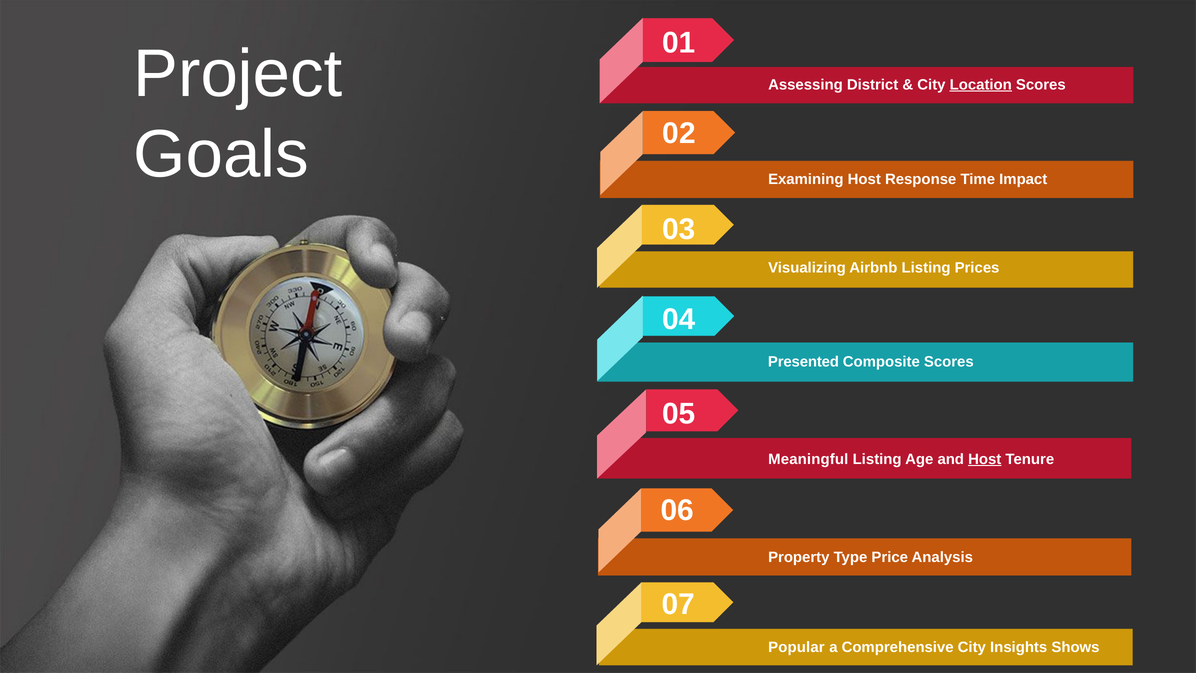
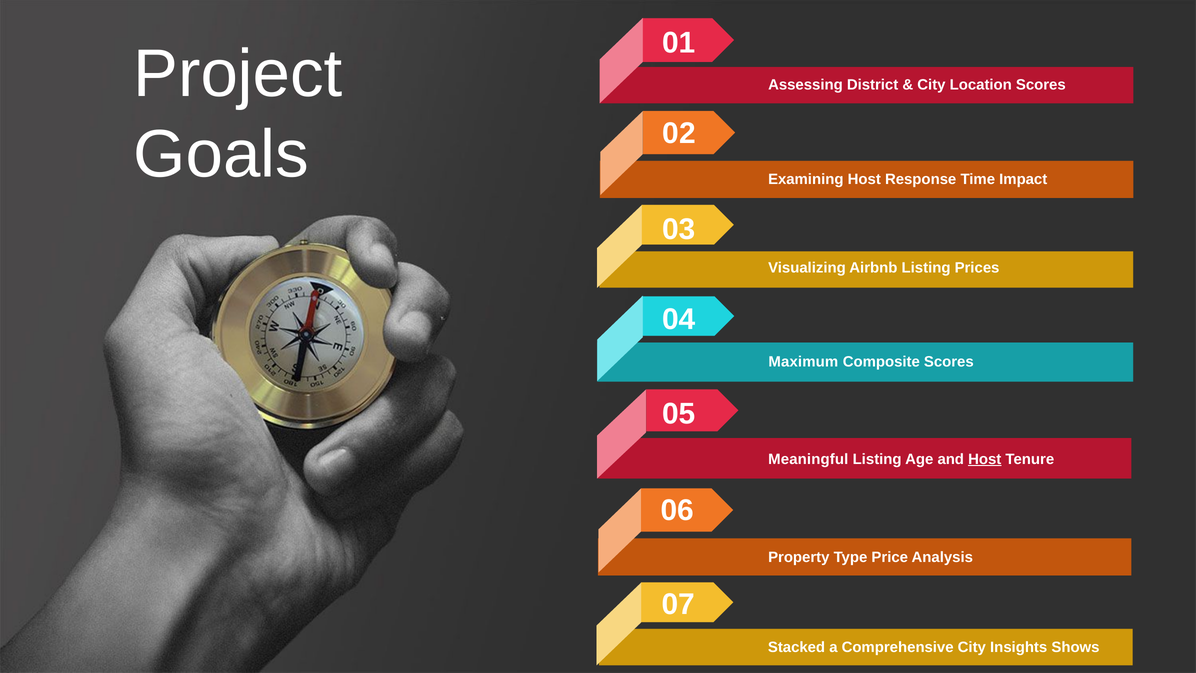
Location underline: present -> none (981, 85)
Presented: Presented -> Maximum (803, 362)
Popular: Popular -> Stacked (797, 647)
